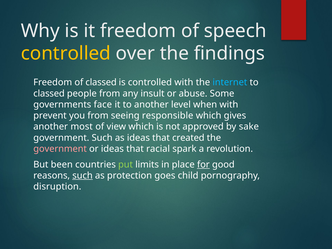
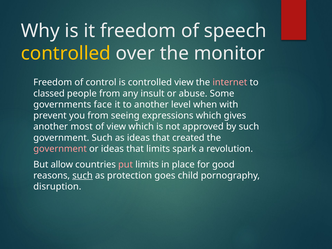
findings: findings -> monitor (229, 53)
of classed: classed -> control (101, 82)
controlled with: with -> view (184, 82)
internet colour: light blue -> pink (230, 82)
responsible: responsible -> expressions (168, 116)
by sake: sake -> such (249, 127)
that racial: racial -> limits (158, 149)
been: been -> allow (62, 164)
put colour: light green -> pink (126, 164)
for underline: present -> none (203, 164)
